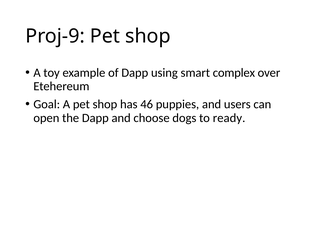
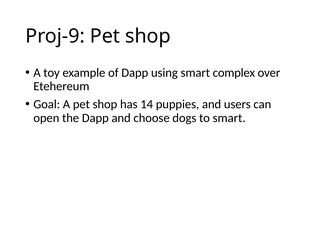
46: 46 -> 14 (147, 104)
to ready: ready -> smart (229, 118)
